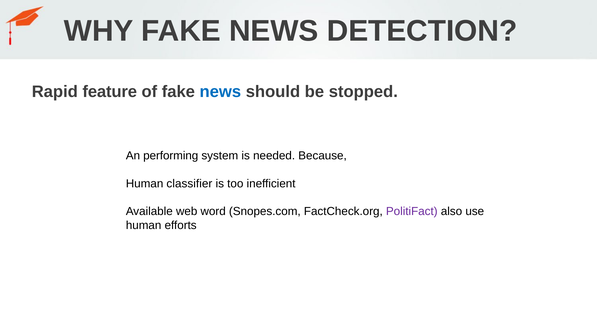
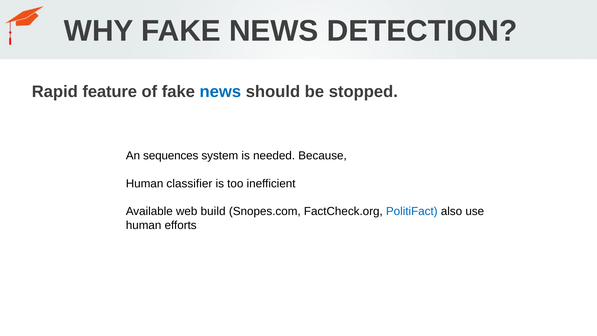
performing: performing -> sequences (171, 156)
word: word -> build (213, 211)
PolitiFact colour: purple -> blue (412, 211)
